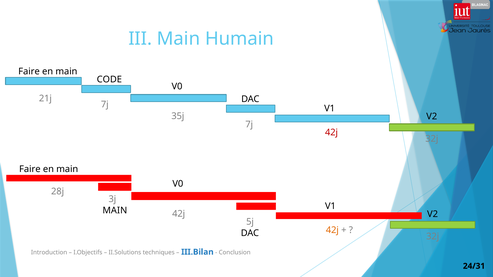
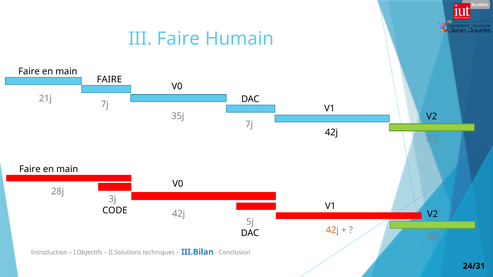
III Main: Main -> Faire (178, 39)
CODE: CODE -> FAIRE (109, 80)
42j colour: red -> black (331, 133)
MAIN: MAIN -> CODE (115, 211)
